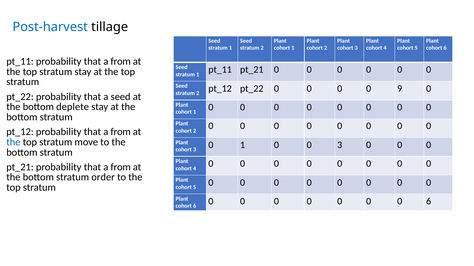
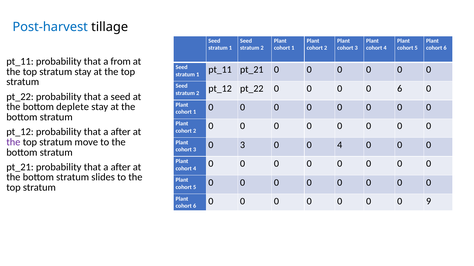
0 9: 9 -> 6 (400, 89)
from: from -> after (121, 132)
the colour: blue -> purple (13, 142)
0 1: 1 -> 3 (243, 145)
0 3: 3 -> 4 (340, 145)
from: from -> after (121, 167)
order: order -> slides (103, 178)
0 6: 6 -> 9 (429, 202)
